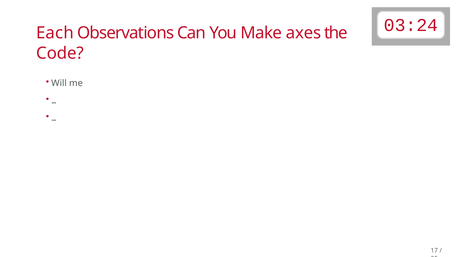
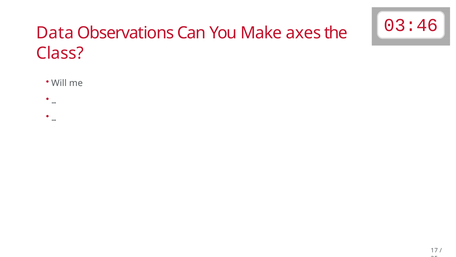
03:24: 03:24 -> 03:46 (411, 25)
Each: Each -> Data (55, 33)
Code: Code -> Class (60, 53)
